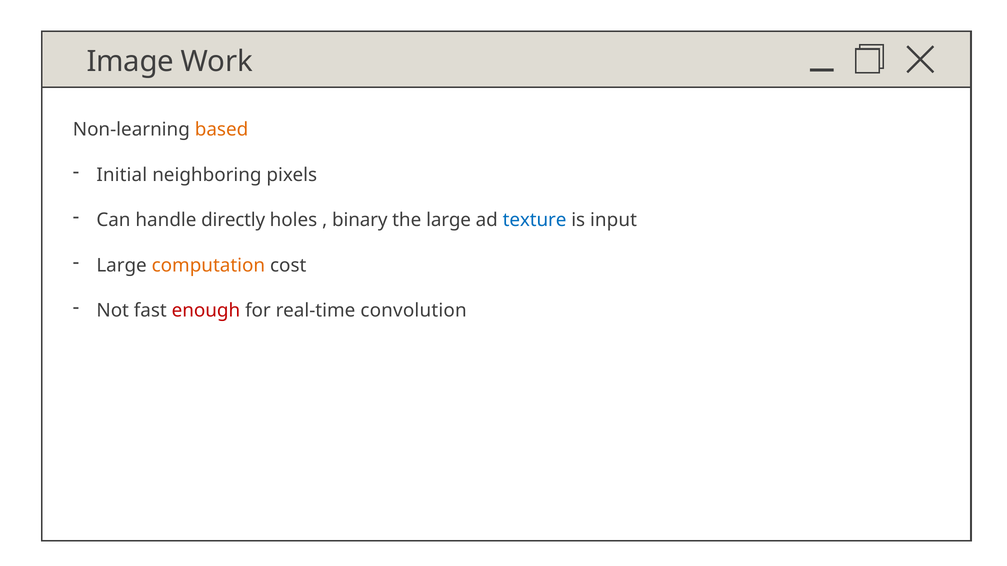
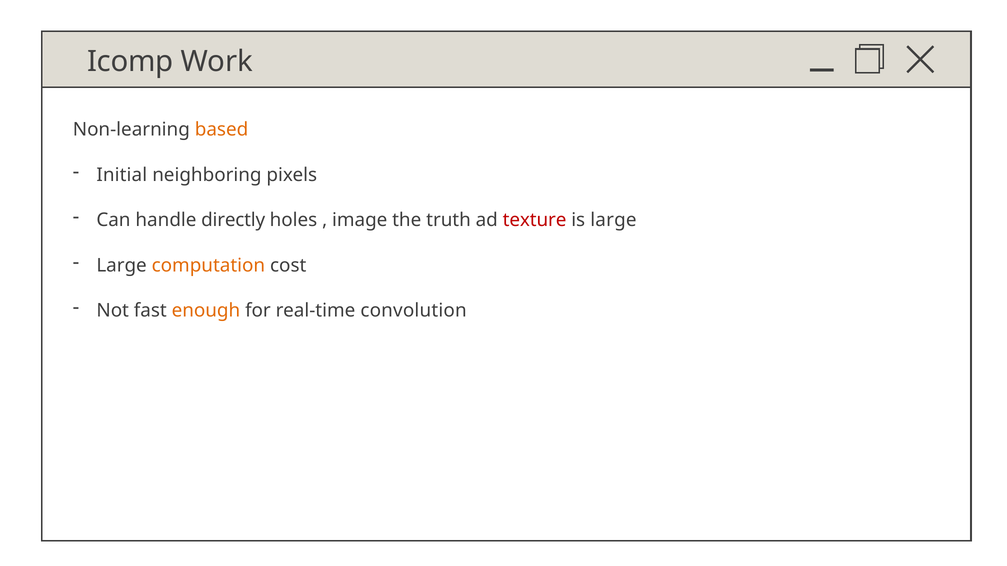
Image: Image -> Icomp (130, 61)
binary: binary -> image (360, 220)
the large: large -> truth (449, 220)
texture colour: blue -> red (535, 220)
is input: input -> large (613, 220)
enough colour: red -> orange (206, 311)
